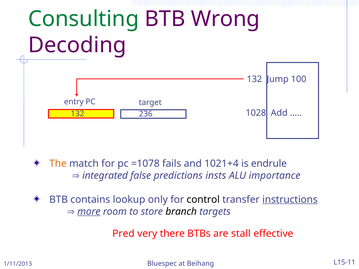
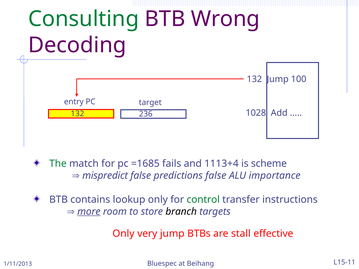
The colour: orange -> green (58, 164)
=1078: =1078 -> =1685 (145, 164)
1021+4: 1021+4 -> 1113+4 (221, 164)
endrule: endrule -> scheme (269, 164)
integrated: integrated -> mispredict (105, 176)
predictions insts: insts -> false (216, 176)
control colour: black -> green (203, 200)
instructions underline: present -> none (290, 200)
Pred: Pred -> Only (123, 234)
very there: there -> jump (172, 234)
